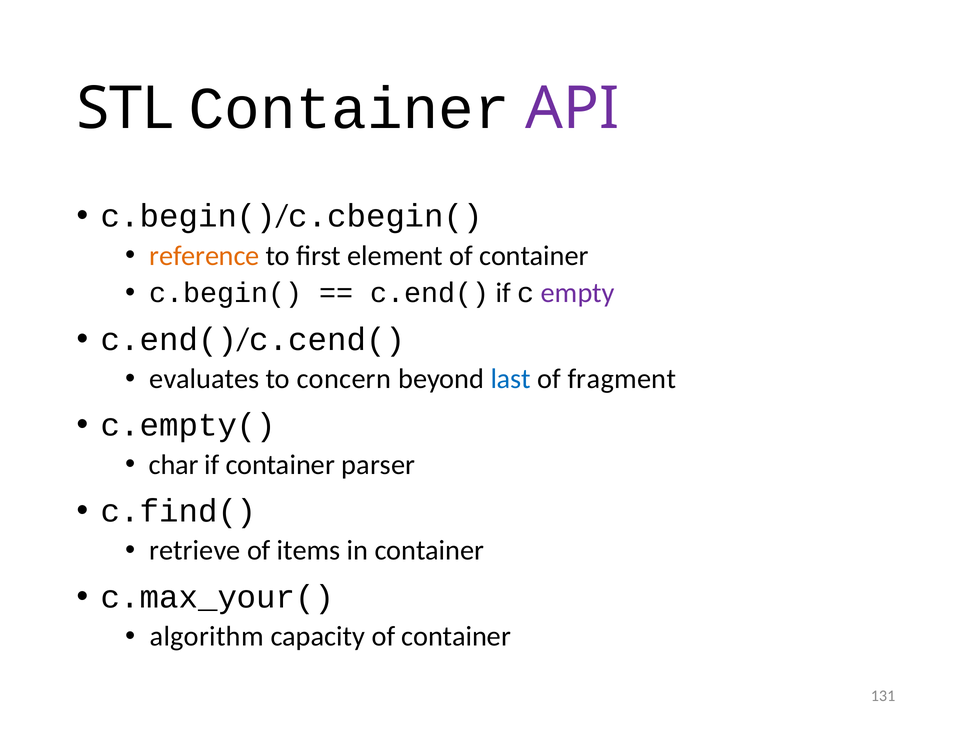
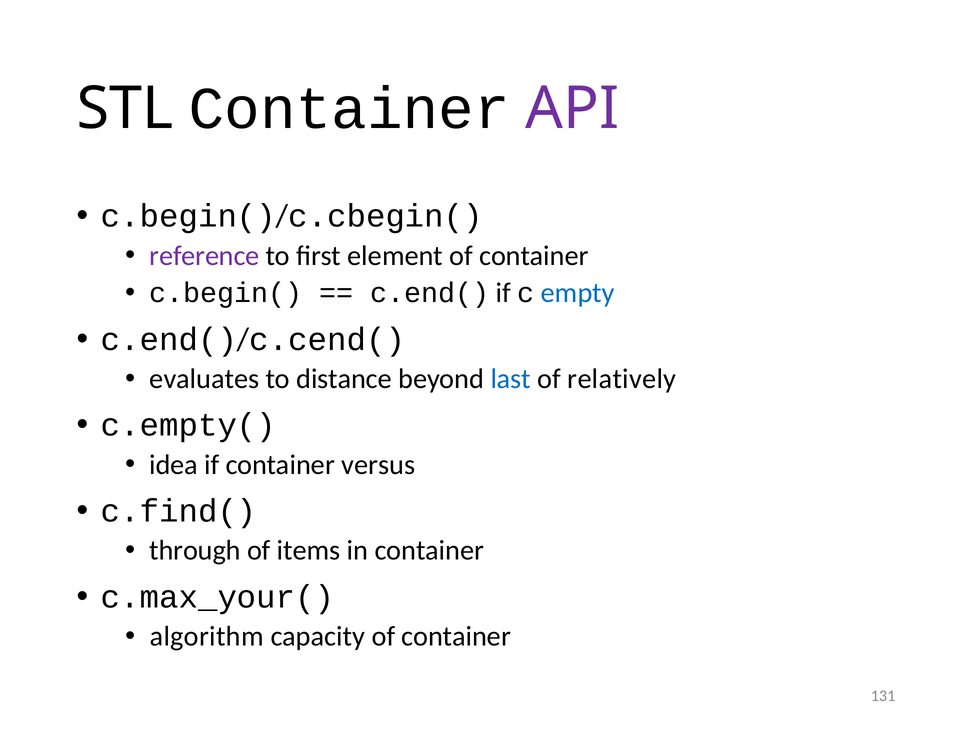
reference colour: orange -> purple (204, 256)
empty colour: purple -> blue (578, 293)
concern: concern -> distance (344, 379)
fragment: fragment -> relatively (622, 379)
char: char -> idea (174, 465)
parser: parser -> versus (378, 465)
retrieve: retrieve -> through (195, 551)
